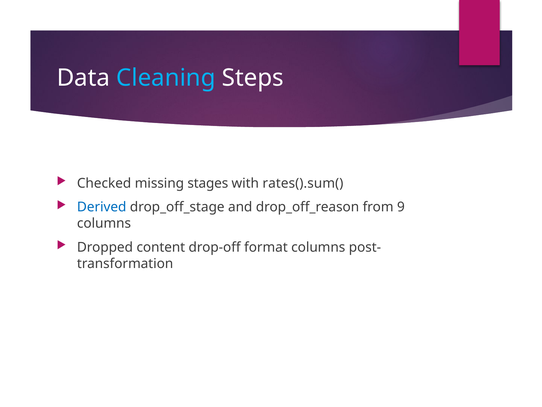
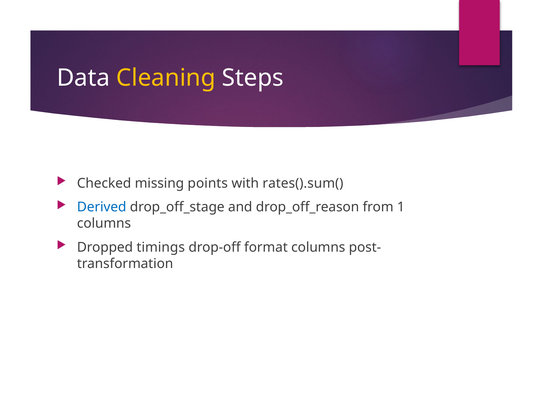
Cleaning colour: light blue -> yellow (166, 78)
stages: stages -> points (208, 183)
9: 9 -> 1 (401, 207)
content: content -> timings (161, 247)
